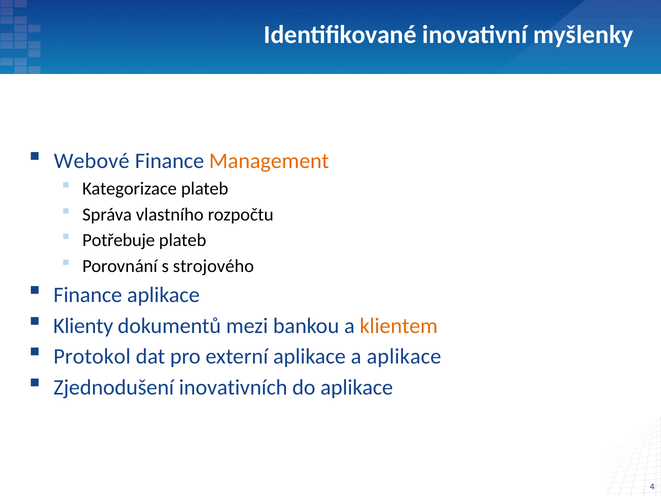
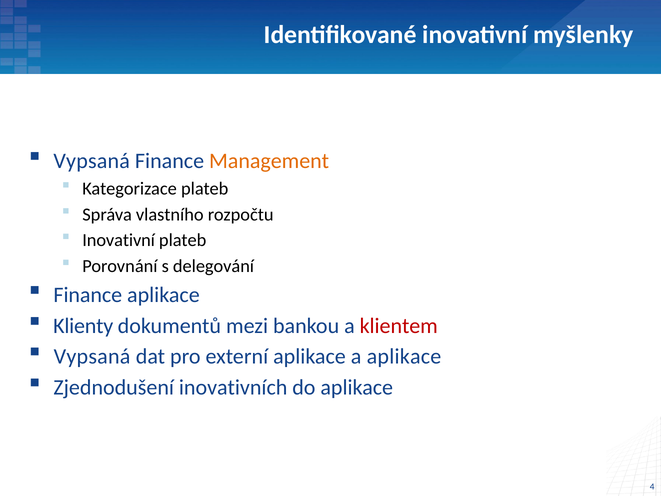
Webové: Webové -> Vypsaná (92, 161)
Potřebuje: Potřebuje -> Inovativní (119, 240)
strojového: strojového -> delegování (214, 266)
klientem colour: orange -> red (399, 326)
Protokol: Protokol -> Vypsaná (92, 356)
